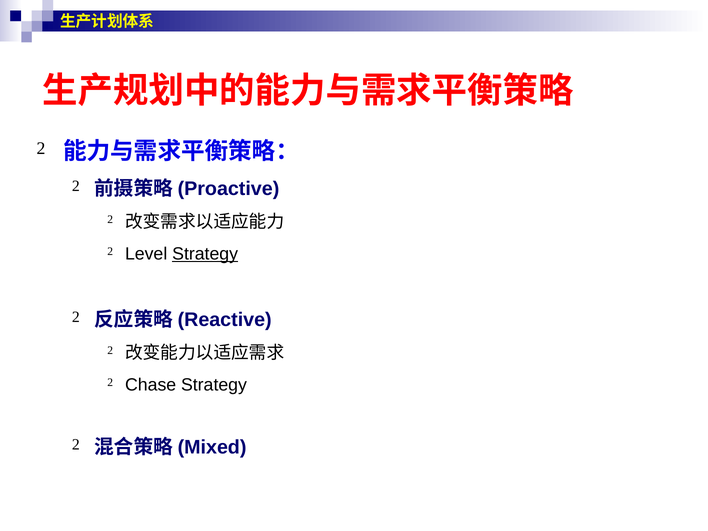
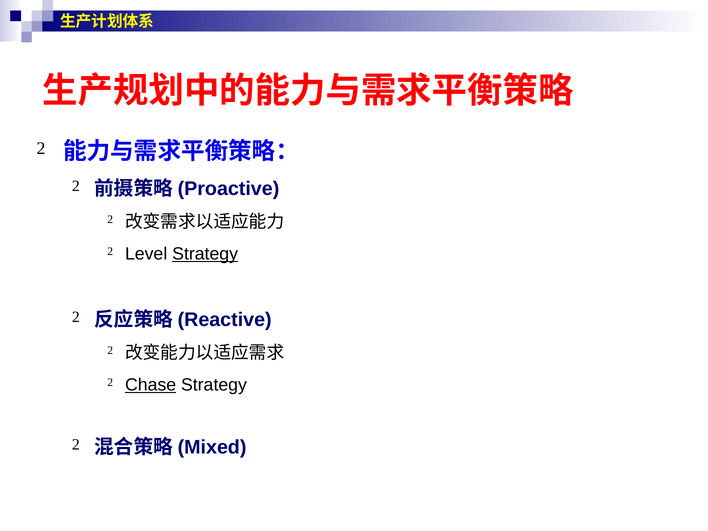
Chase underline: none -> present (151, 385)
